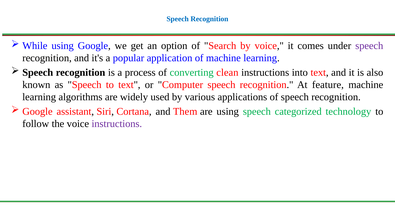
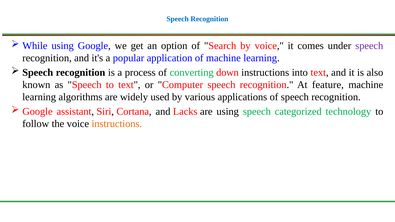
clean: clean -> down (227, 72)
Them: Them -> Lacks (185, 112)
instructions colour: purple -> orange (117, 124)
